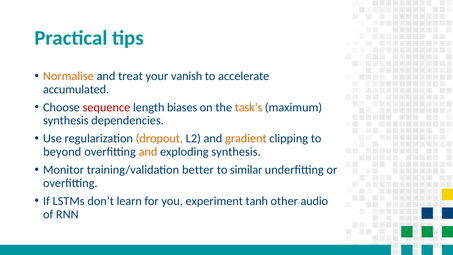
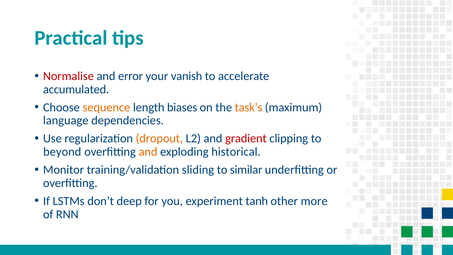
Normalise colour: orange -> red (68, 76)
treat: treat -> error (131, 76)
sequence colour: red -> orange (106, 107)
synthesis: synthesis -> language (66, 121)
gradient colour: orange -> red (246, 138)
exploding synthesis: synthesis -> historical (236, 152)
better: better -> sliding (198, 170)
learn: learn -> deep (129, 201)
audio: audio -> more (314, 201)
